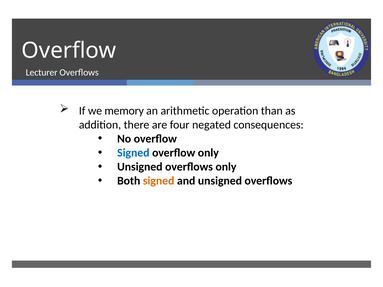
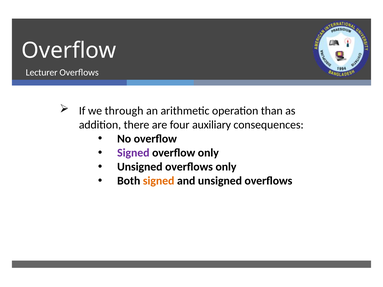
memory: memory -> through (124, 111)
negated: negated -> auxiliary (212, 125)
Signed colour: blue -> purple (133, 153)
